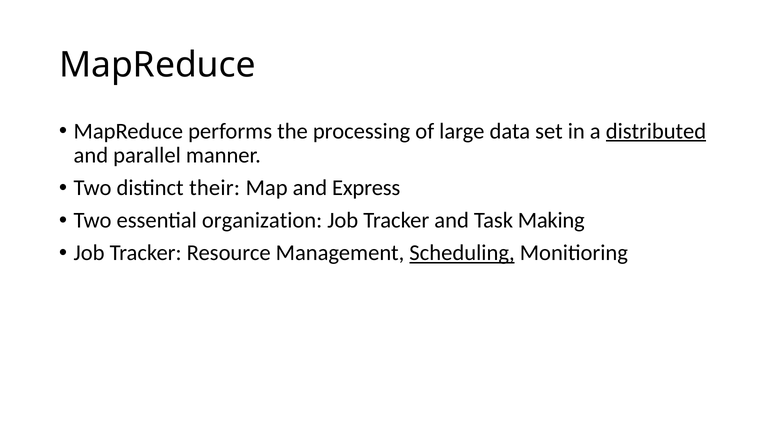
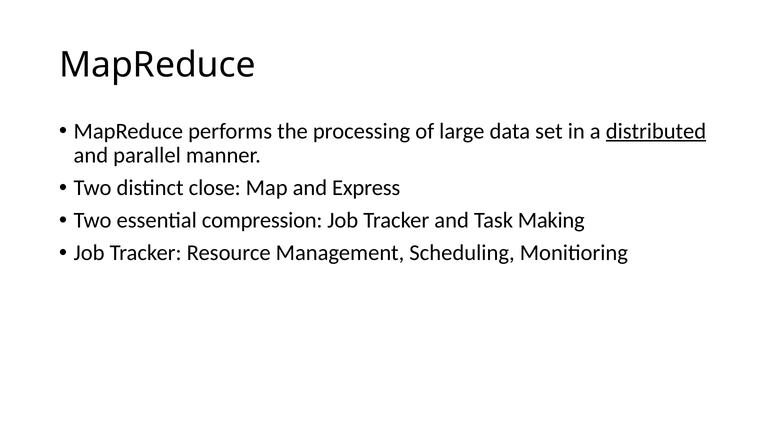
their: their -> close (215, 188)
organization: organization -> compression (262, 220)
Scheduling underline: present -> none (462, 253)
